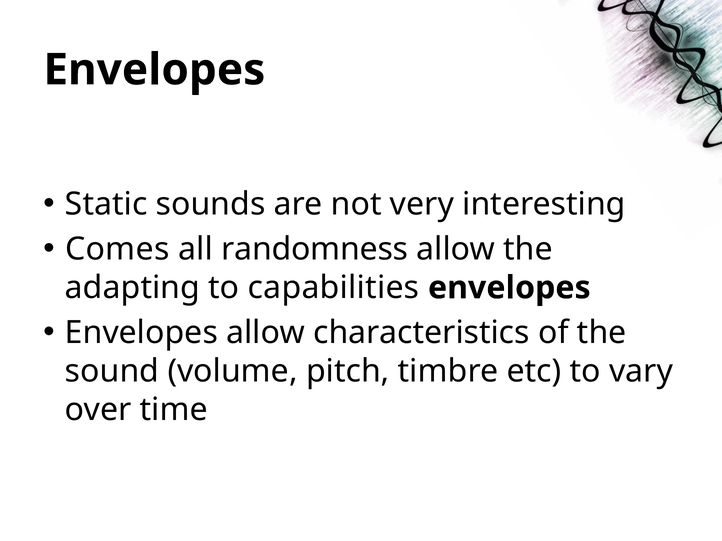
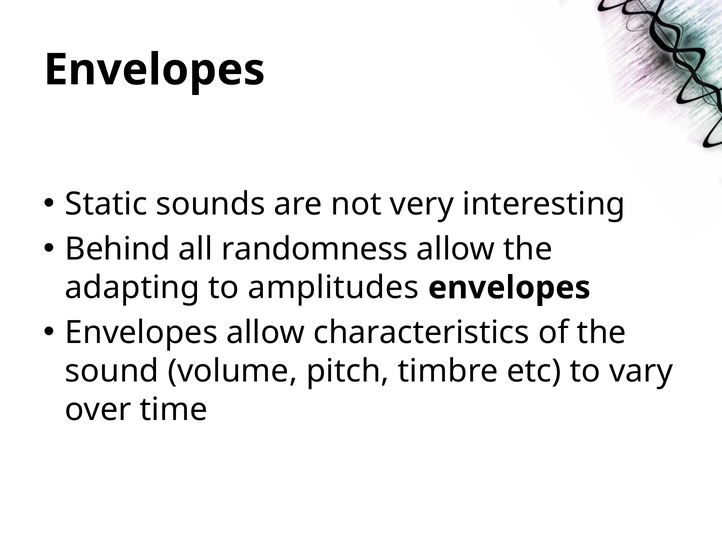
Comes: Comes -> Behind (118, 249)
capabilities: capabilities -> amplitudes (333, 288)
